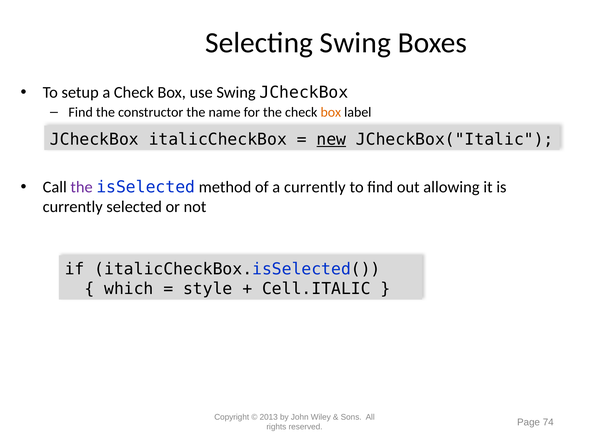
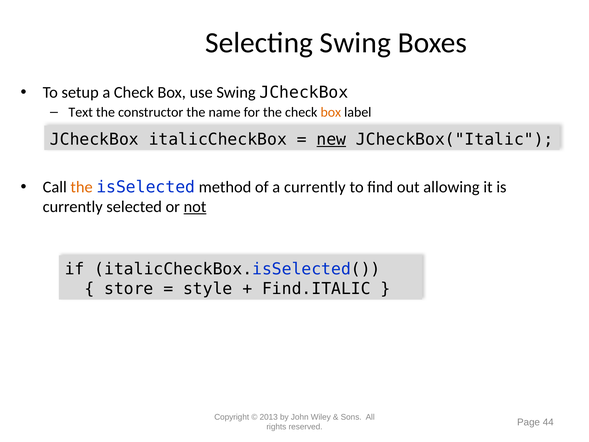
Find: Find -> Text (81, 112)
the colour: purple -> orange (82, 187)
not underline: none -> present (195, 207)
which: which -> store (129, 289)
Cell.ITALIC: Cell.ITALIC -> Find.ITALIC (316, 289)
74: 74 -> 44 (548, 422)
